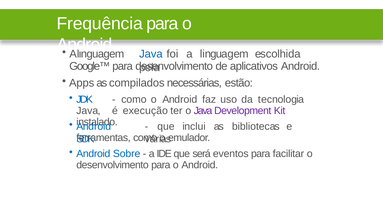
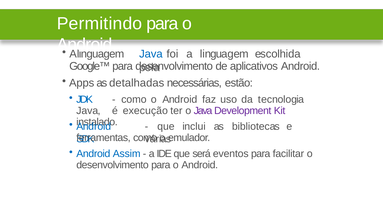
Frequência: Frequência -> Permitindo (100, 24)
compilados: compilados -> detalhadas (137, 83)
Sobre: Sobre -> Assim (127, 154)
